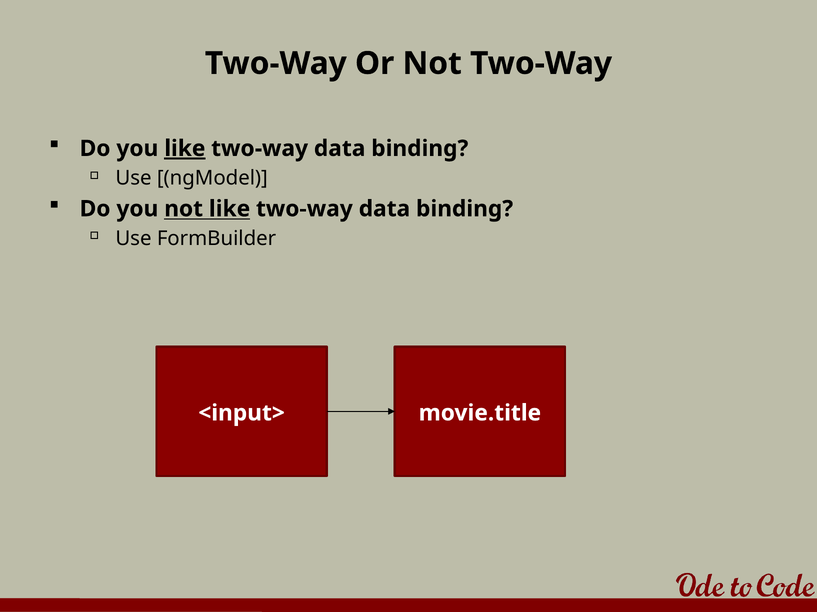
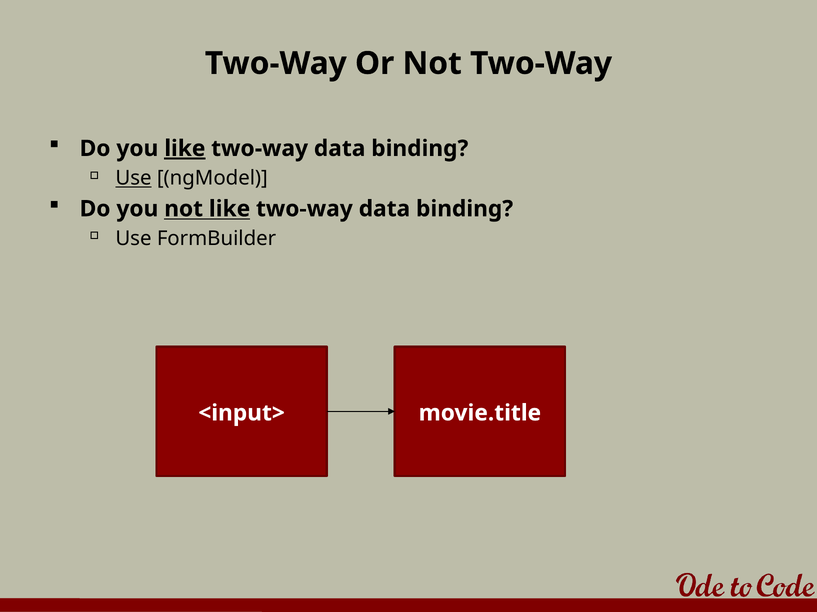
Use underline: none -> present (133, 178)
